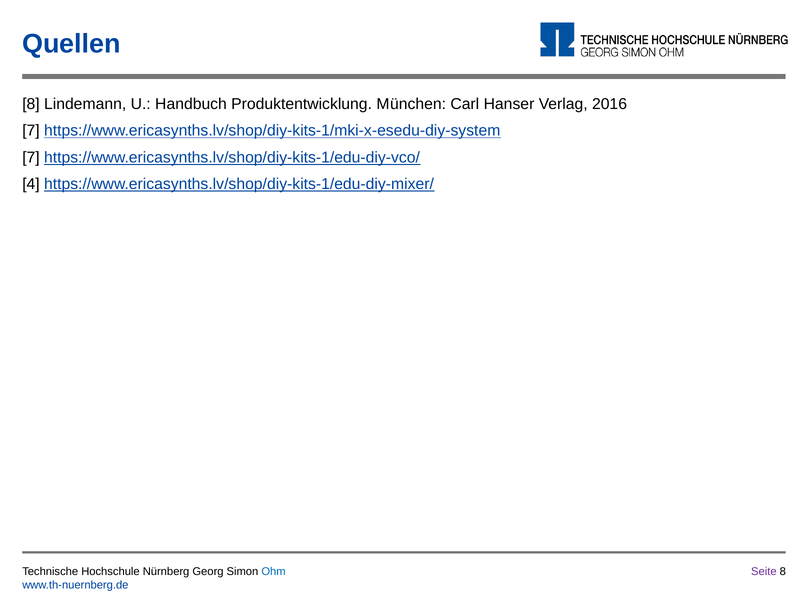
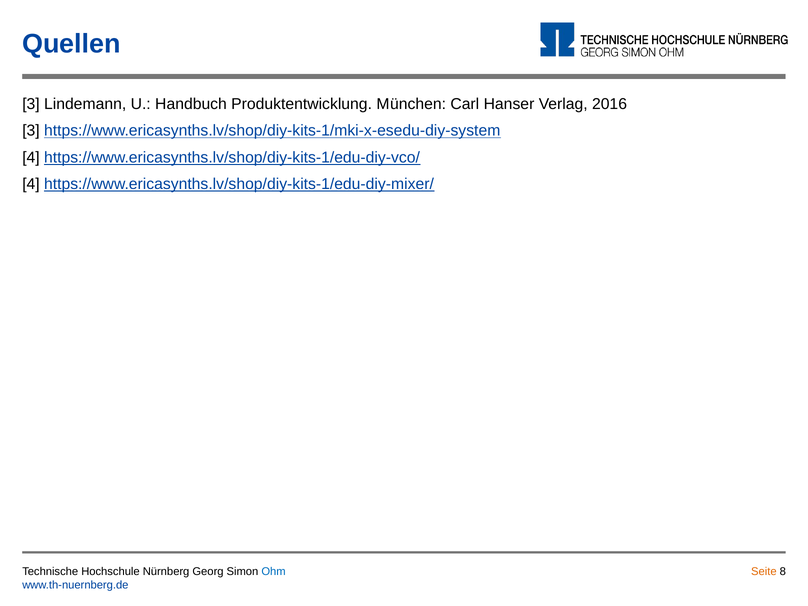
8: 8 -> 3 (31, 104)
7: 7 -> 3 (31, 131)
7: 7 -> 4 (31, 157)
Seite colour: purple -> orange (764, 571)
